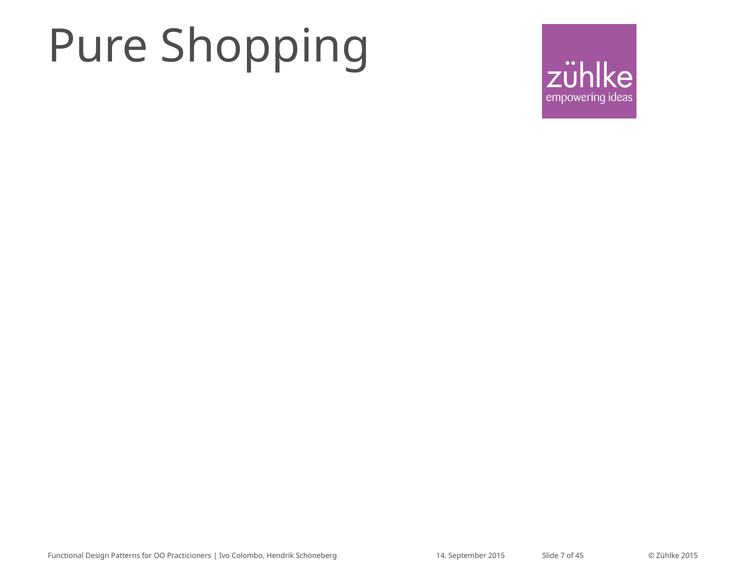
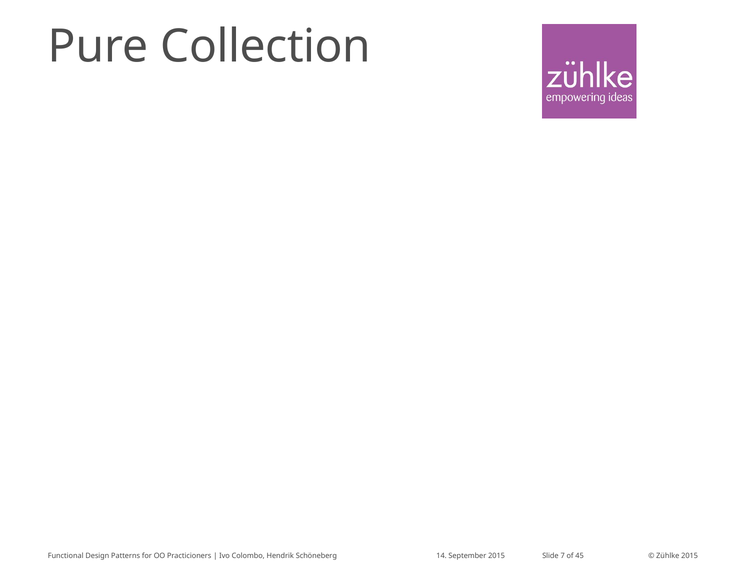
Shopping: Shopping -> Collection (266, 46)
